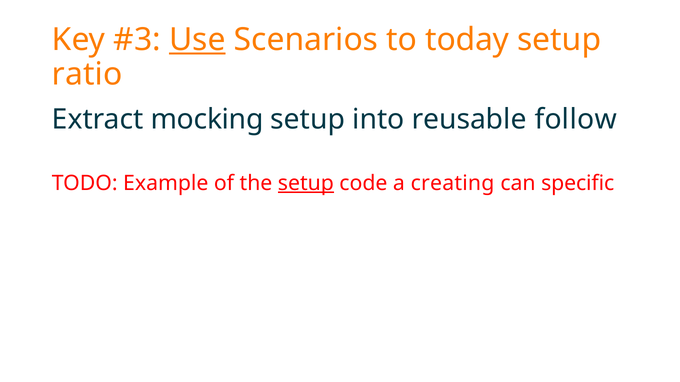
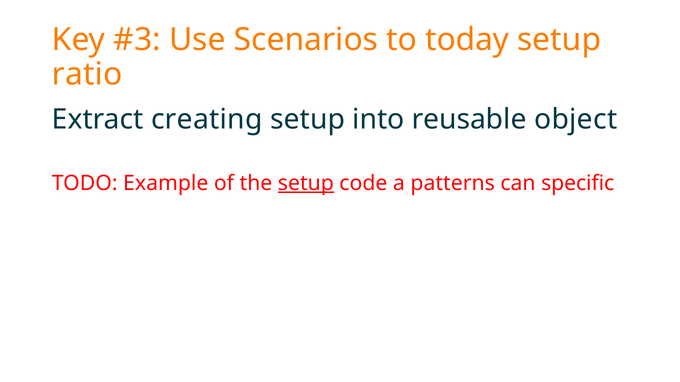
Use underline: present -> none (197, 40)
mocking: mocking -> creating (207, 119)
follow: follow -> object (576, 119)
creating: creating -> patterns (453, 183)
